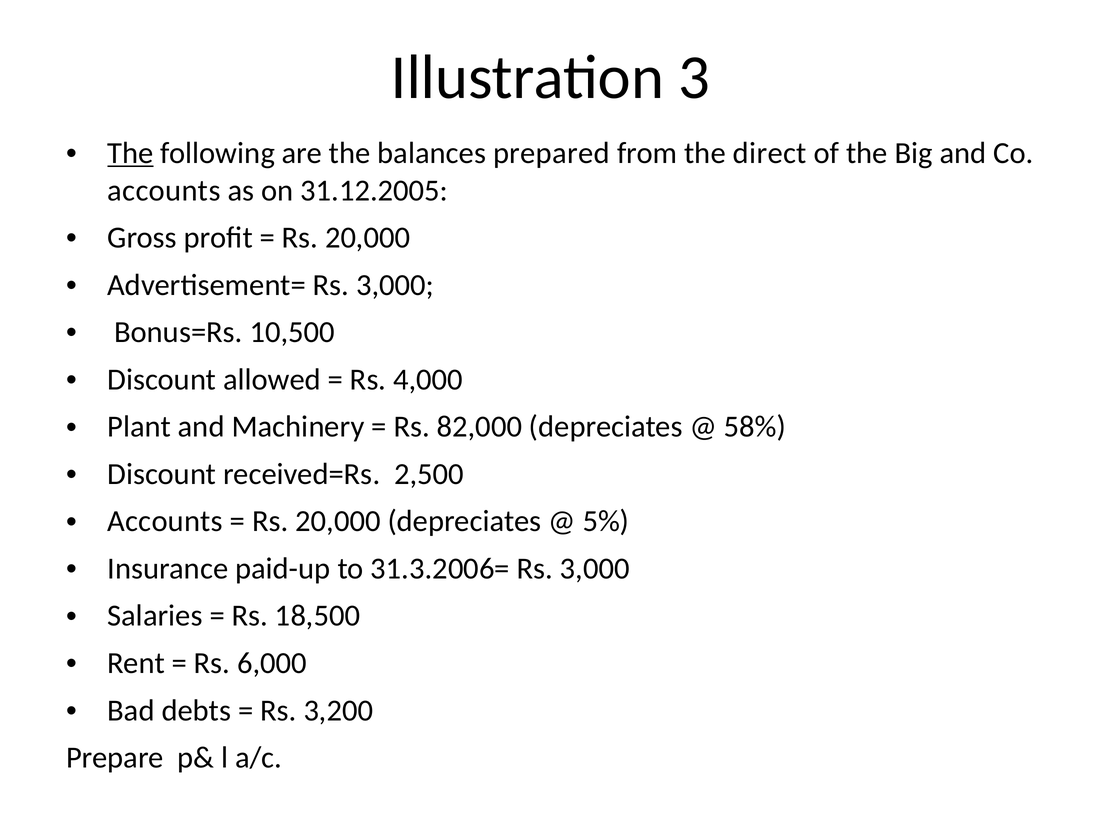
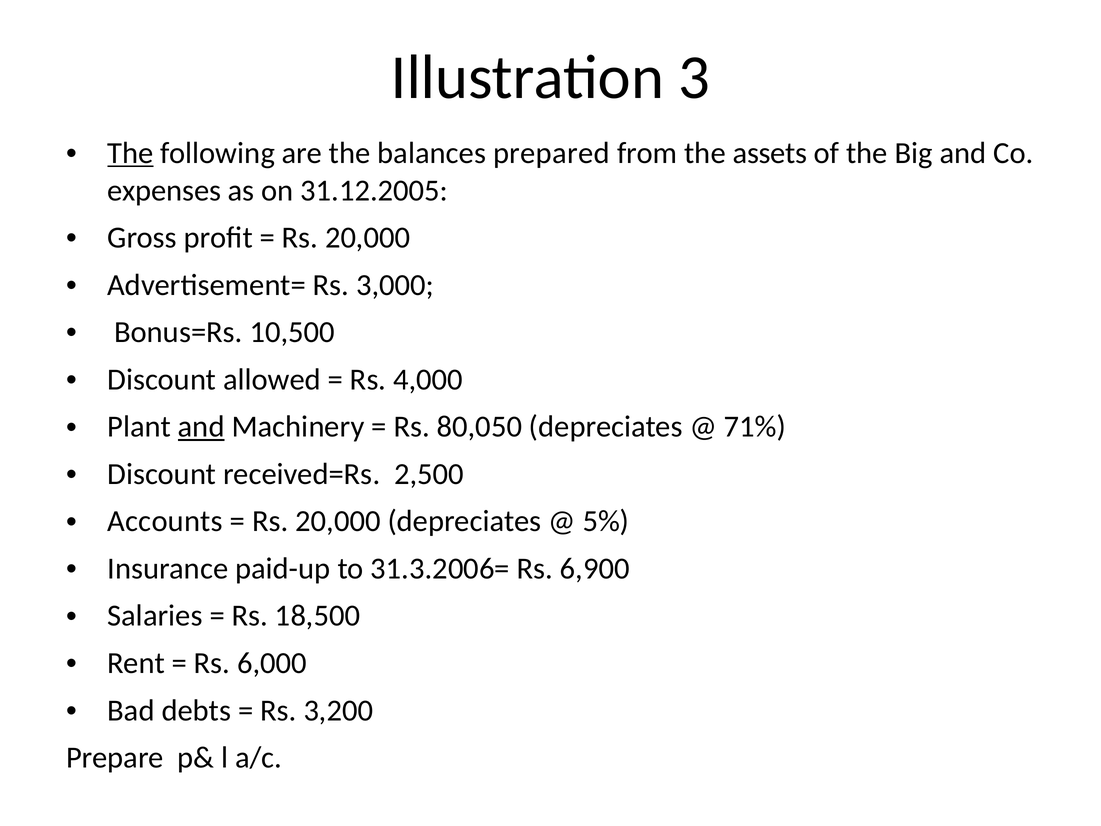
direct: direct -> assets (770, 153)
accounts: accounts -> expenses (164, 190)
and underline: none -> present (201, 427)
82,000: 82,000 -> 80,050 (479, 427)
58%: 58% -> 71% (755, 427)
31.3.2006= Rs 3,000: 3,000 -> 6,900 (595, 568)
